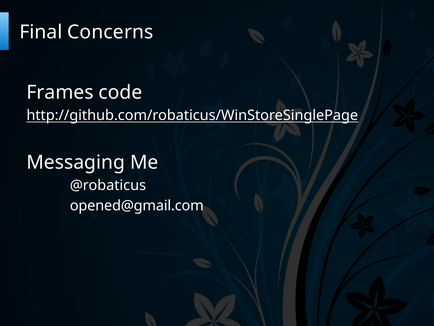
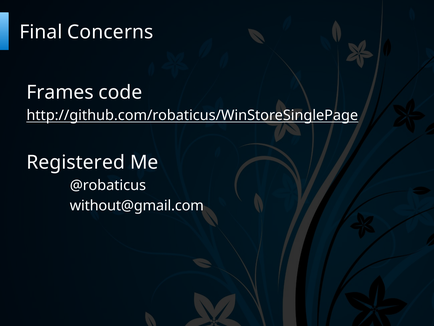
Messaging: Messaging -> Registered (76, 162)
opened@gmail.com: opened@gmail.com -> without@gmail.com (137, 205)
